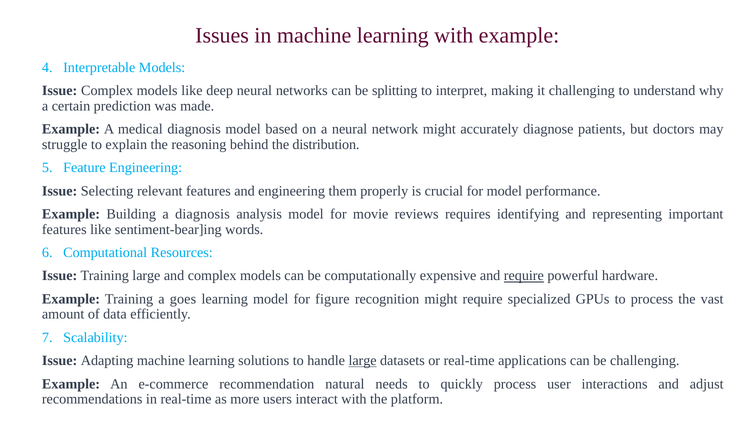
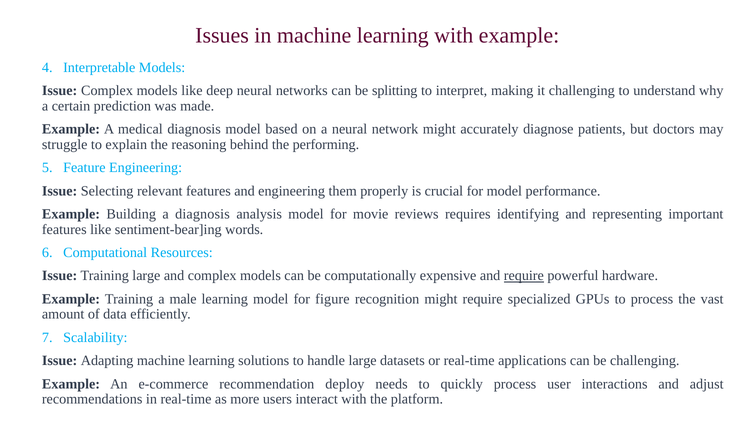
distribution: distribution -> performing (326, 144)
goes: goes -> male (183, 299)
large underline: present -> none (363, 360)
natural: natural -> deploy (345, 384)
